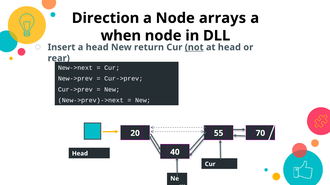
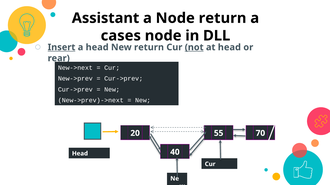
Direction: Direction -> Assistant (106, 18)
Node arrays: arrays -> return (223, 18)
when: when -> cases (121, 36)
Insert underline: none -> present (62, 47)
